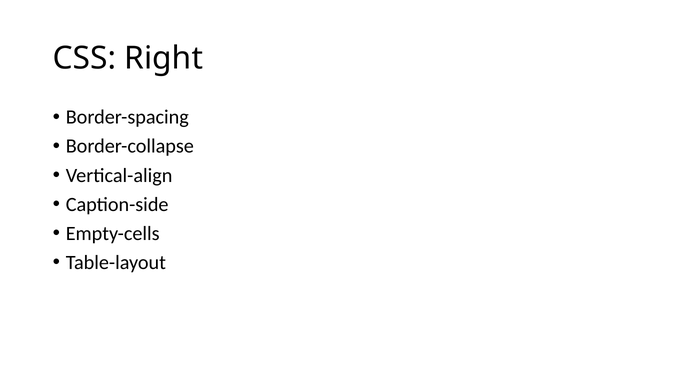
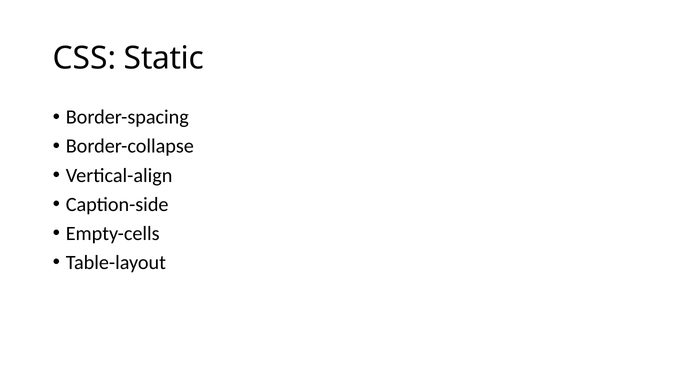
Right: Right -> Static (164, 58)
